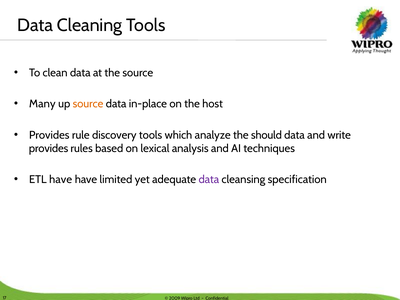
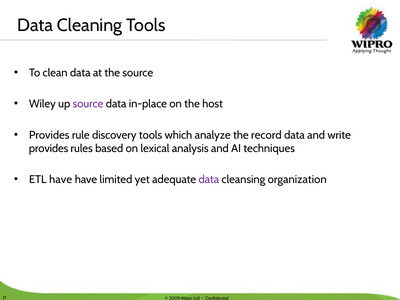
Many: Many -> Wiley (42, 104)
source colour: orange -> purple (88, 104)
should: should -> record (266, 135)
specification: specification -> organization (297, 179)
